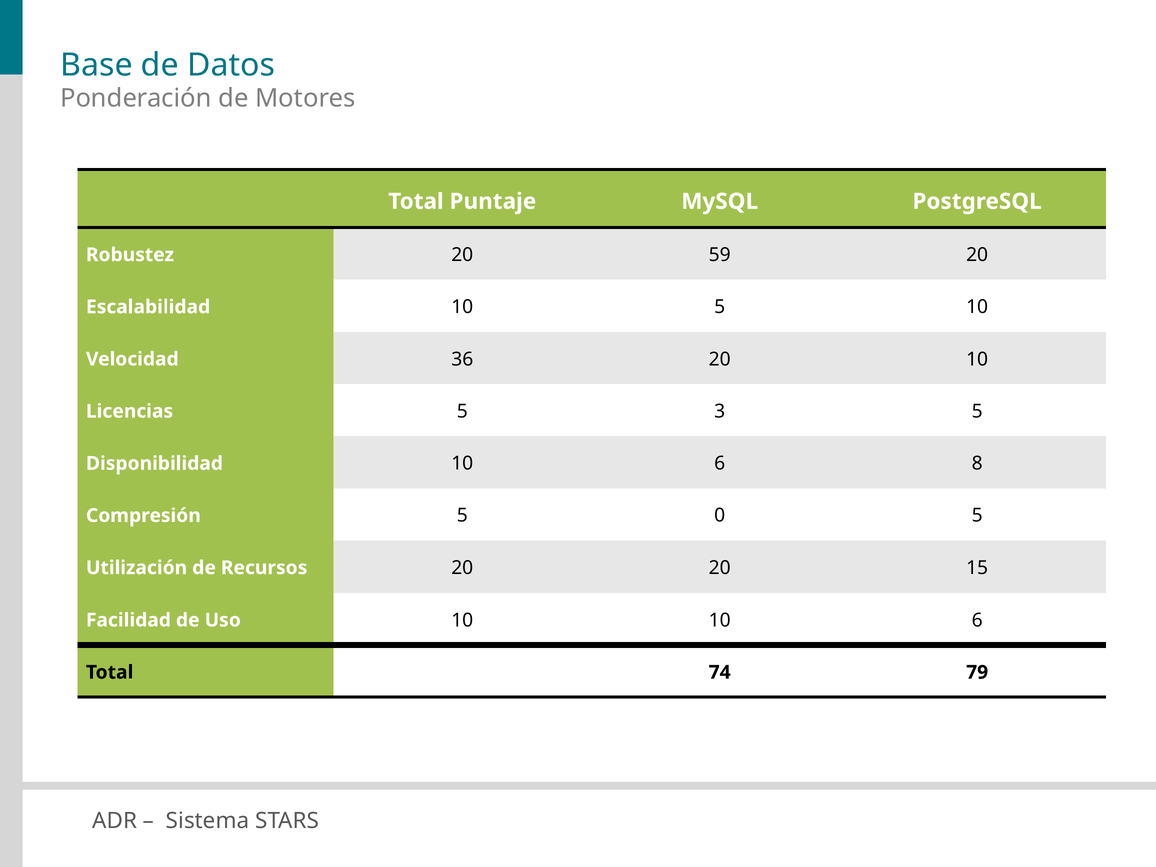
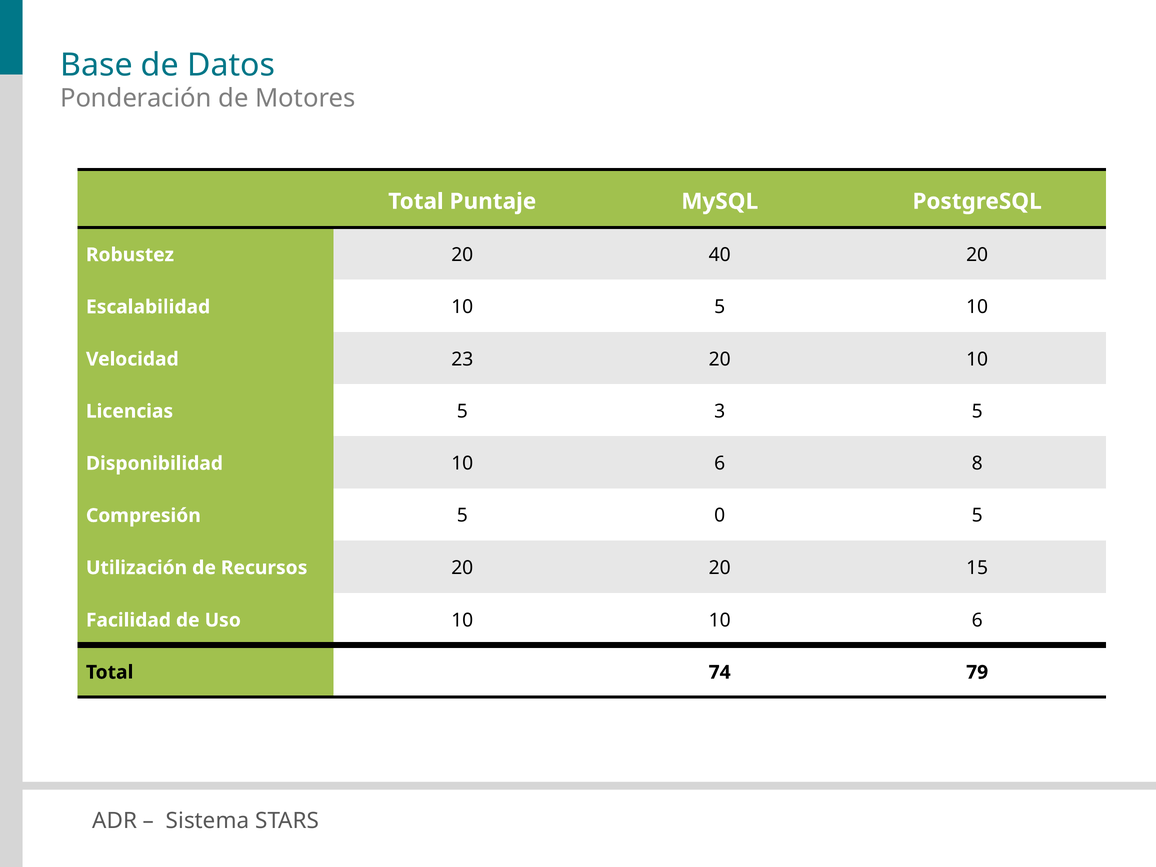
59: 59 -> 40 (720, 255)
36: 36 -> 23 (462, 359)
